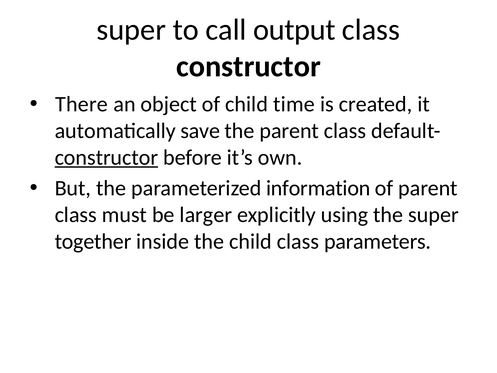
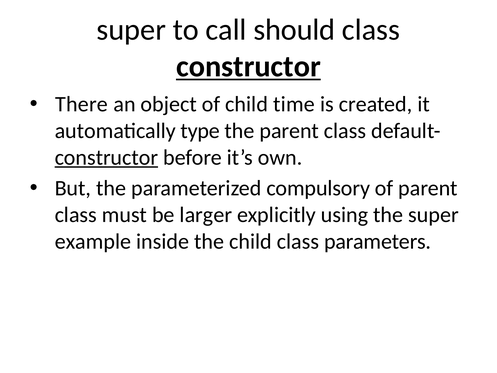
output: output -> should (294, 30)
constructor underline: none -> present (248, 66)
save: save -> type (200, 131)
information: information -> compulsory (318, 188)
together: together -> example (93, 241)
